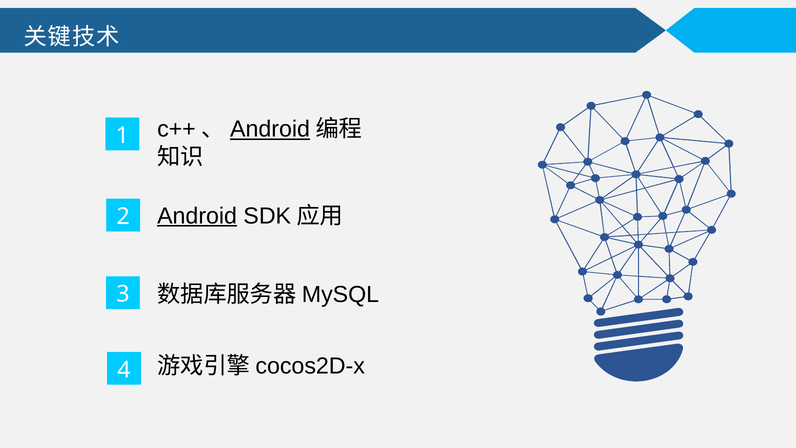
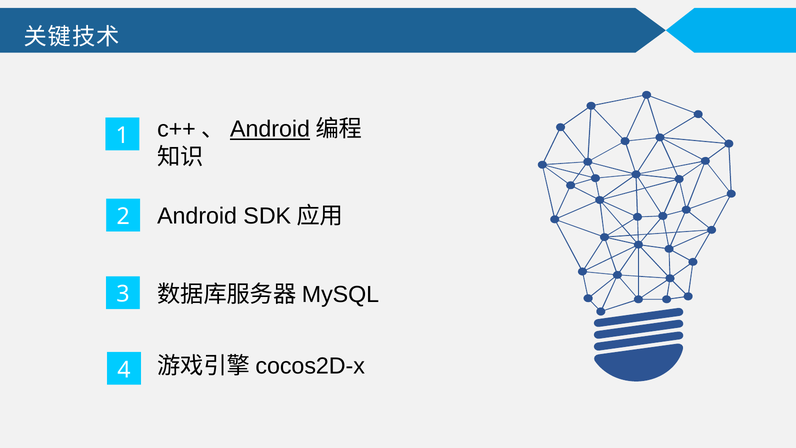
Android underline: present -> none (197, 216)
